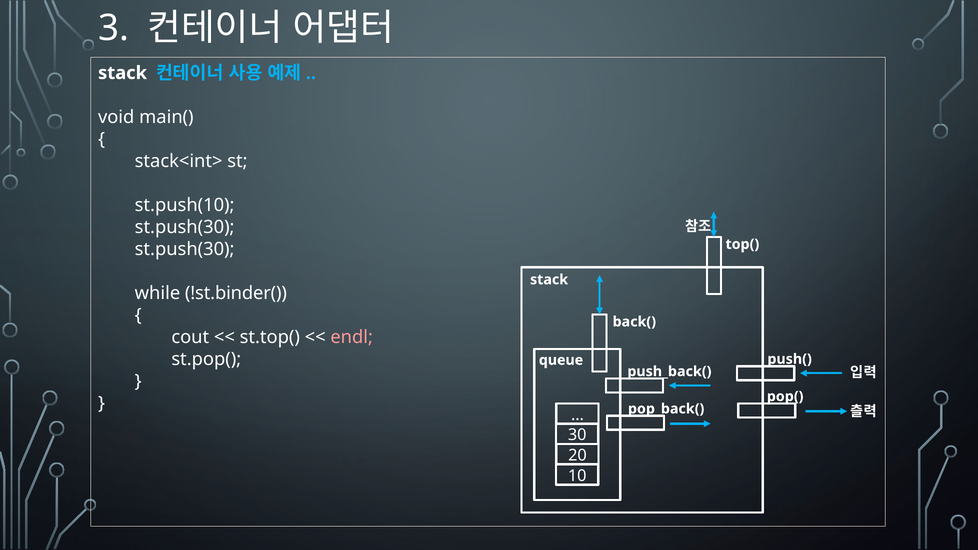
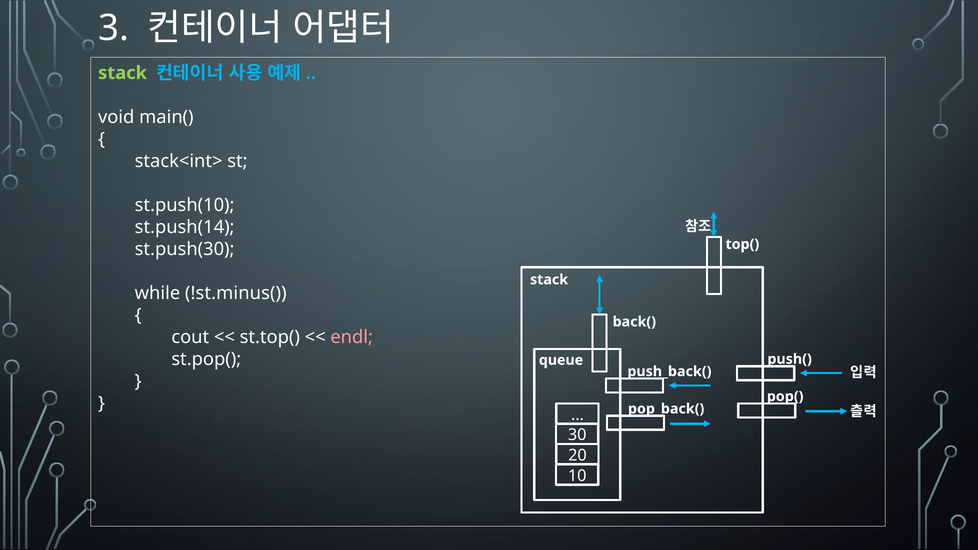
stack colour: white -> light green (123, 73)
st.push(30: st.push(30 -> st.push(14 (185, 227)
!st.binder(: !st.binder( -> !st.minus( (236, 293)
